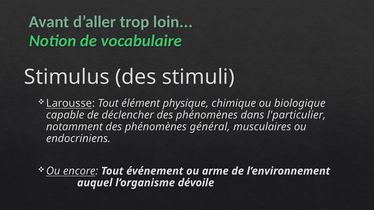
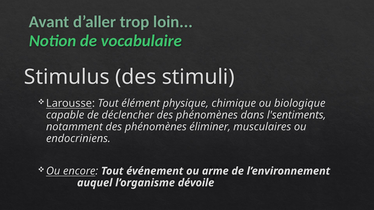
l'particulier: l'particulier -> l'sentiments (297, 115)
général: général -> éliminer (210, 127)
